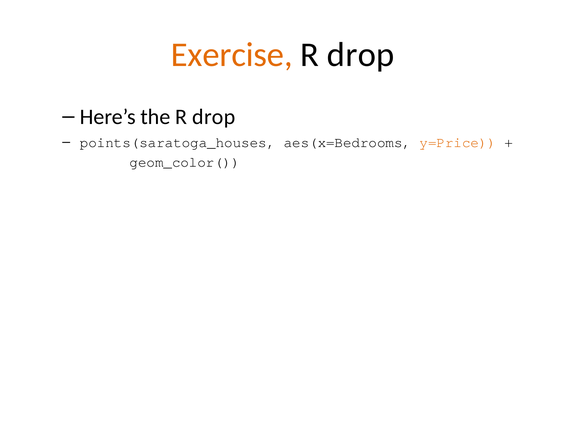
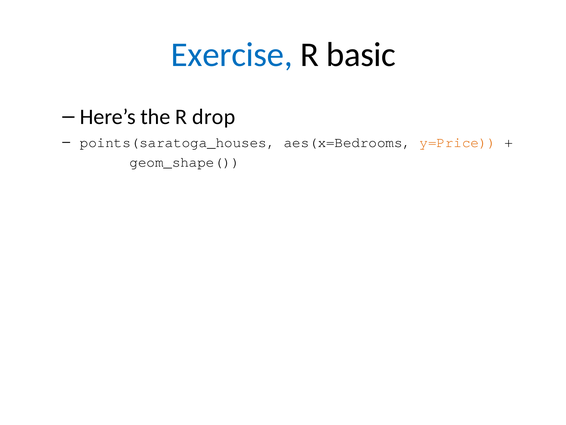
Exercise colour: orange -> blue (232, 55)
drop: drop -> basic (361, 55)
geom_color(: geom_color( -> geom_shape( (185, 162)
